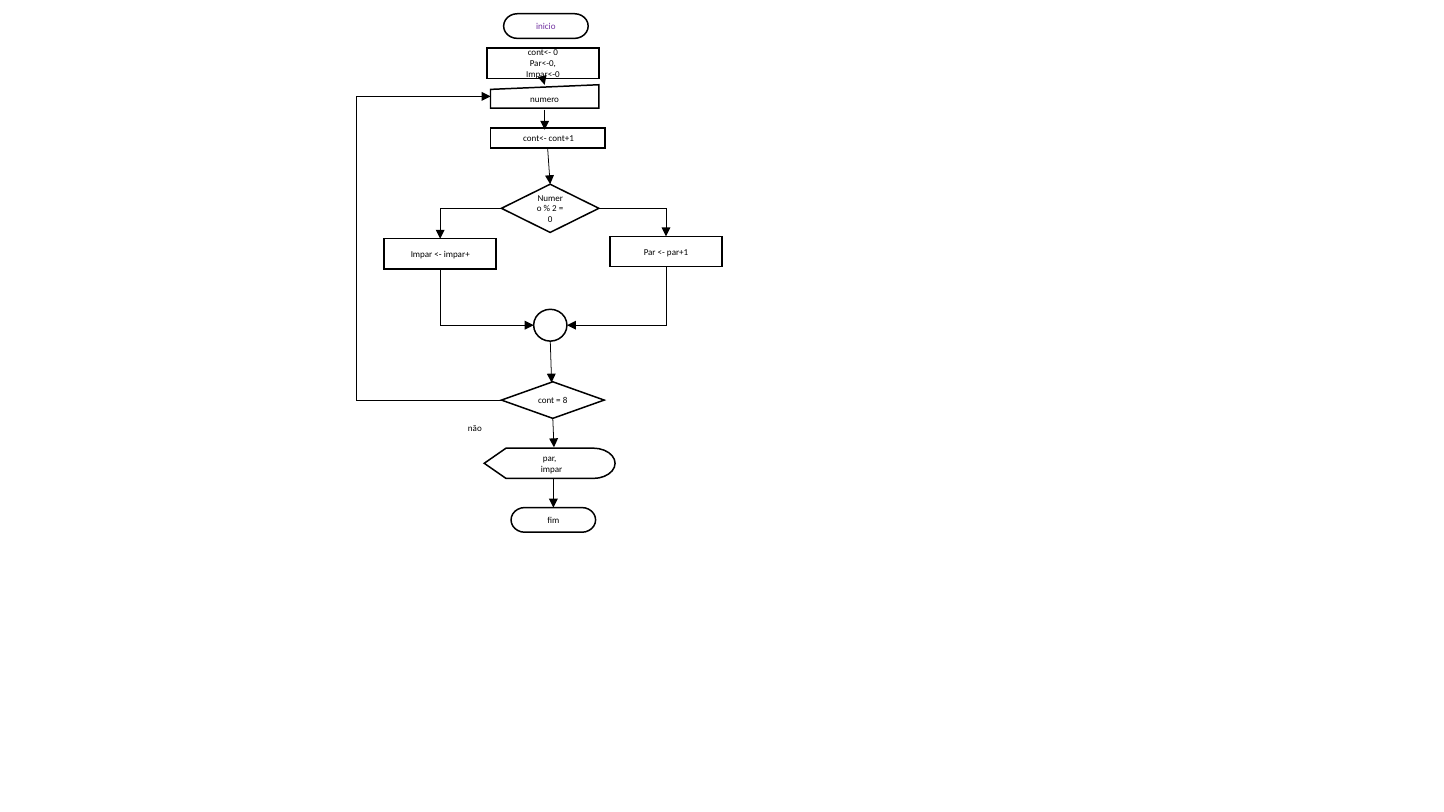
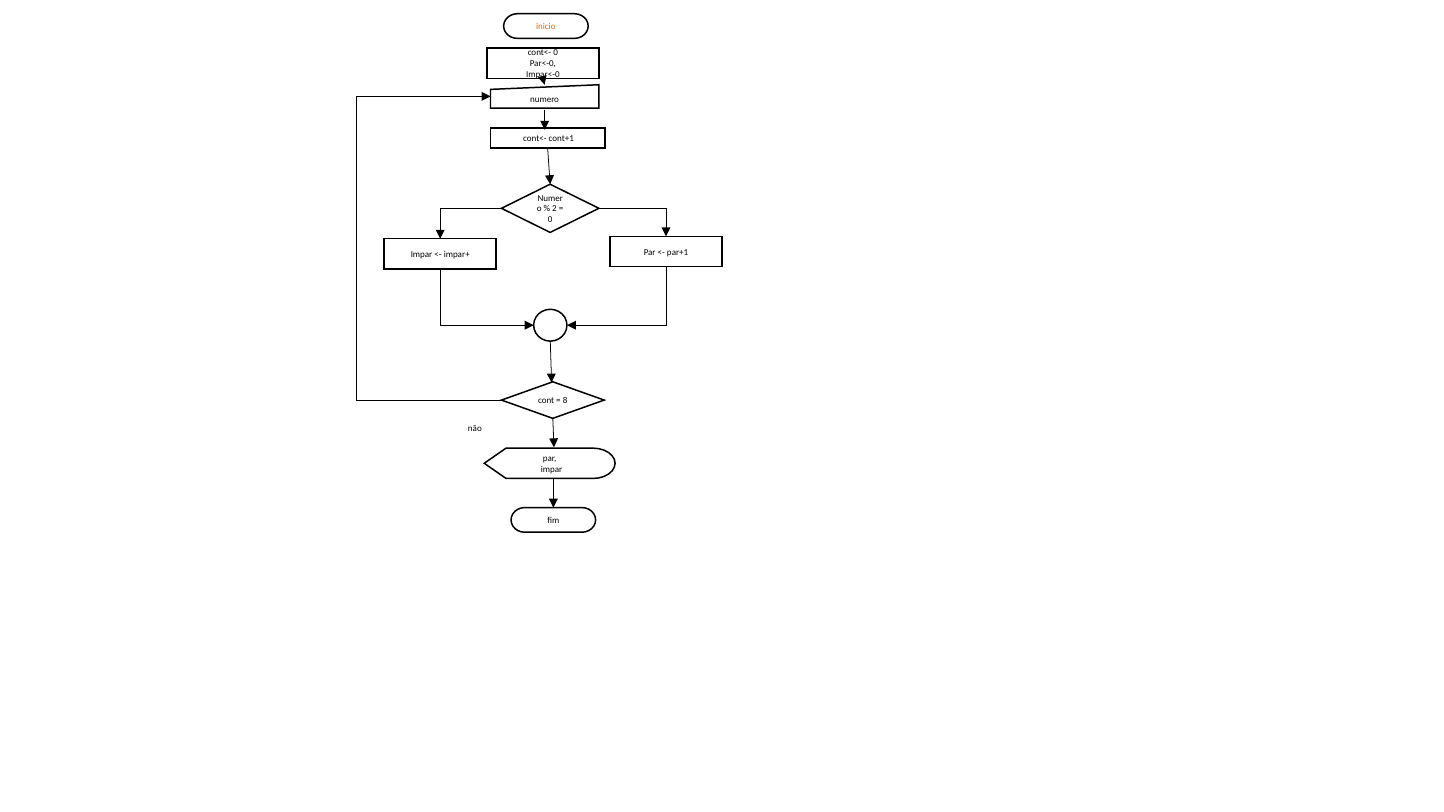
inicio colour: purple -> orange (546, 27)
